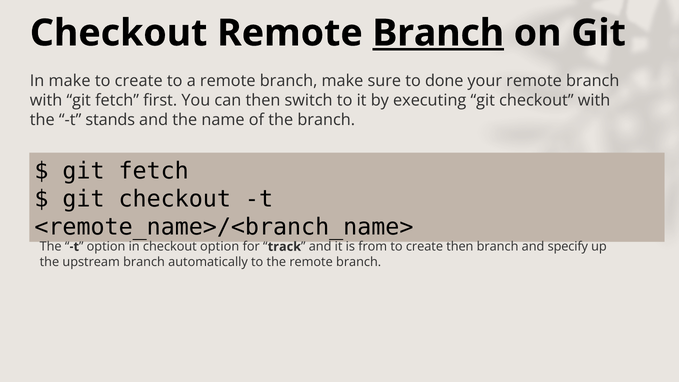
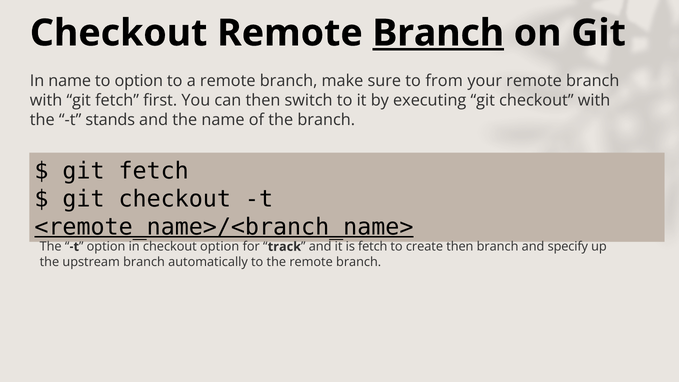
In make: make -> name (70, 81)
create: create -> option (139, 81)
done: done -> from (444, 81)
<remote_name>/<branch_name> underline: none -> present (224, 227)
is from: from -> fetch (373, 247)
